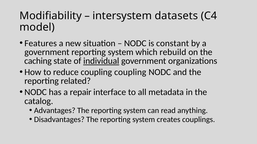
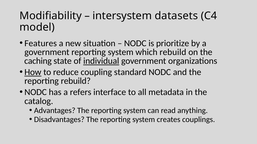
constant: constant -> prioritize (173, 44)
How underline: none -> present (33, 72)
coupling coupling: coupling -> standard (130, 72)
reporting related: related -> rebuild (76, 81)
repair: repair -> refers (81, 93)
